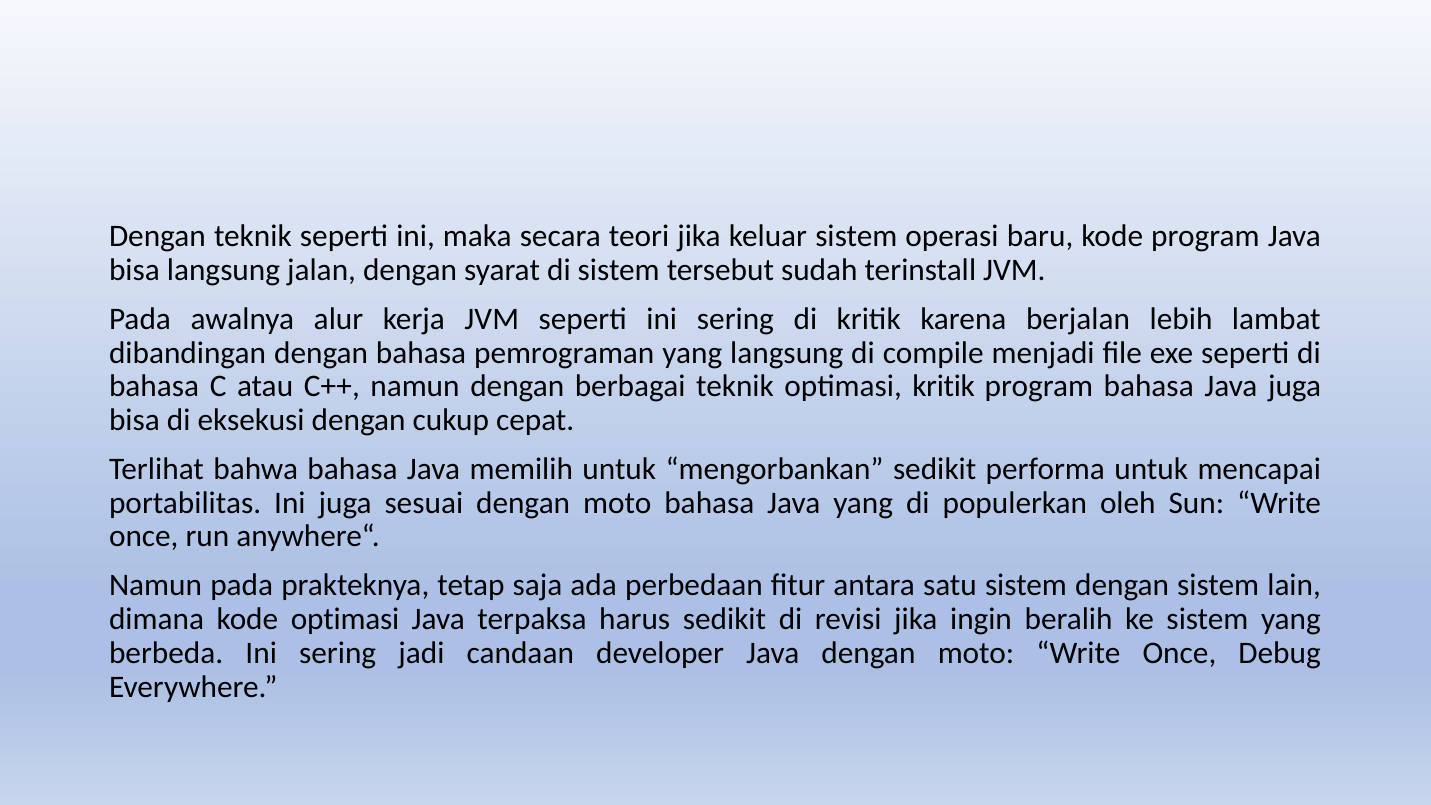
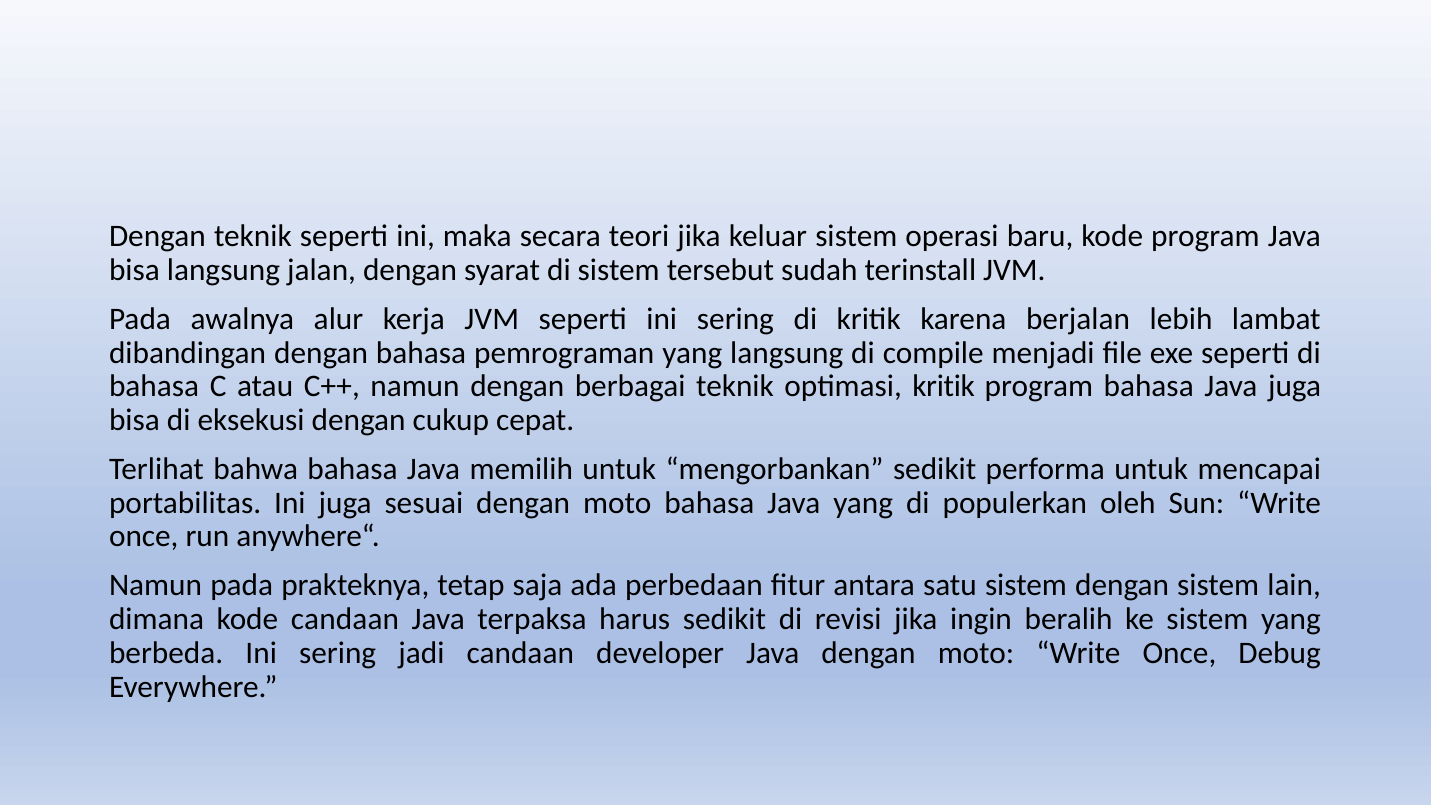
kode optimasi: optimasi -> candaan (345, 619)
